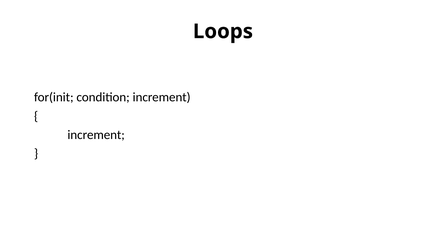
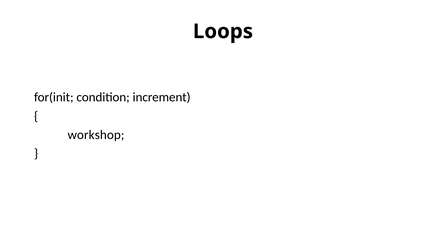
increment: increment -> workshop (96, 135)
